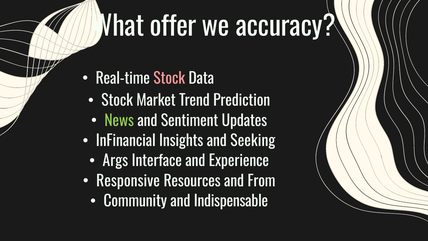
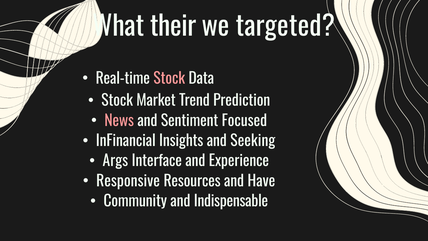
offer: offer -> their (173, 27)
accuracy: accuracy -> targeted (285, 27)
News colour: light green -> pink (119, 121)
Updates: Updates -> Focused (244, 121)
From: From -> Have (261, 181)
